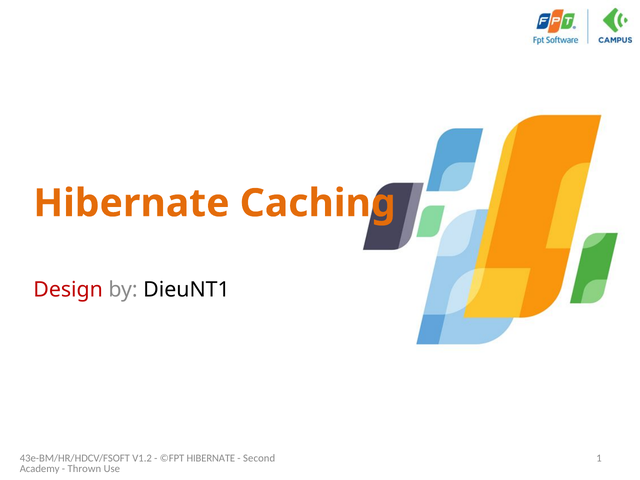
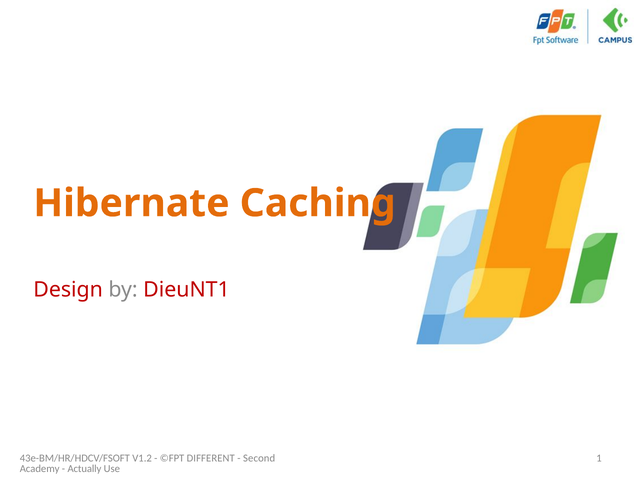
DieuNT1 colour: black -> red (187, 289)
©FPT HIBERNATE: HIBERNATE -> DIFFERENT (211, 458)
Thrown: Thrown -> Actually (84, 469)
